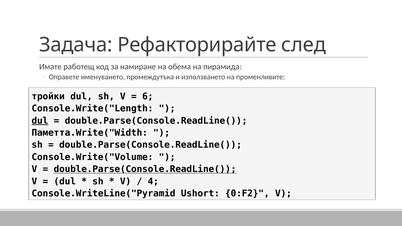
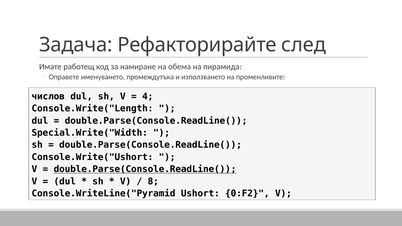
тройки: тройки -> числов (48, 96)
6: 6 -> 4 (148, 96)
dul underline: present -> none (40, 121)
Паметта.Write("Width: Паметта.Write("Width -> Special.Write("Width (90, 133)
Console.Write("Volume: Console.Write("Volume -> Console.Write("Ushort (92, 157)
4: 4 -> 8 (153, 181)
